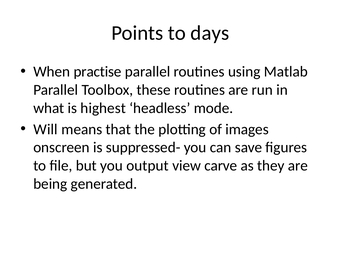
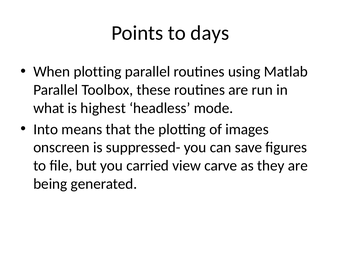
When practise: practise -> plotting (98, 72)
Will: Will -> Into (46, 129)
output: output -> carried (148, 166)
